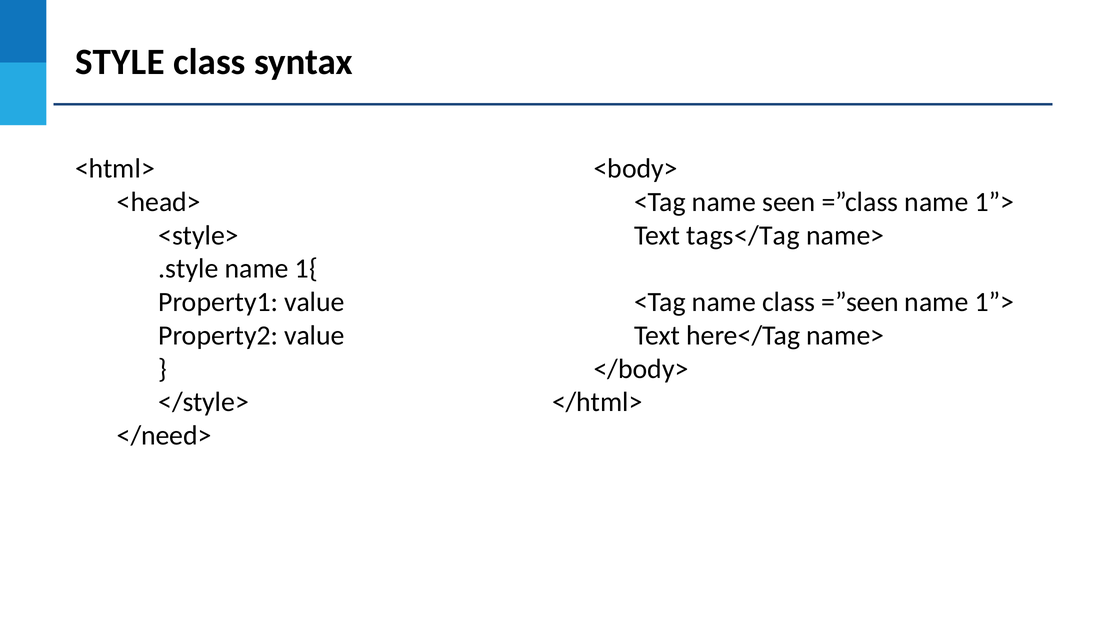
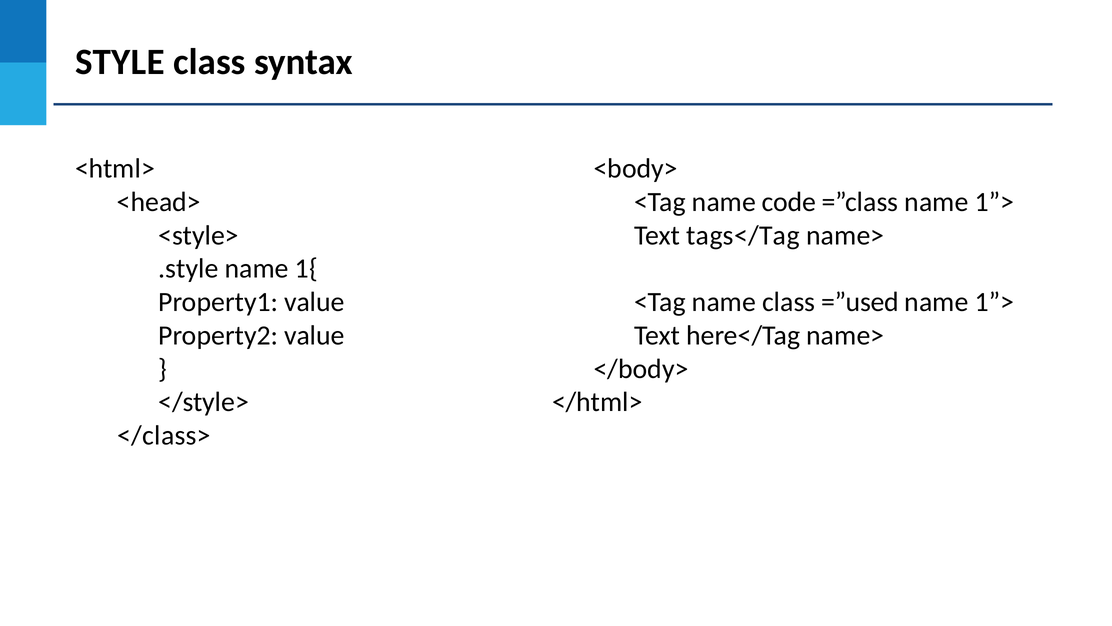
seen: seen -> code (789, 202)
=”seen: =”seen -> =”used (860, 302)
</need>: </need> -> </class> (164, 435)
